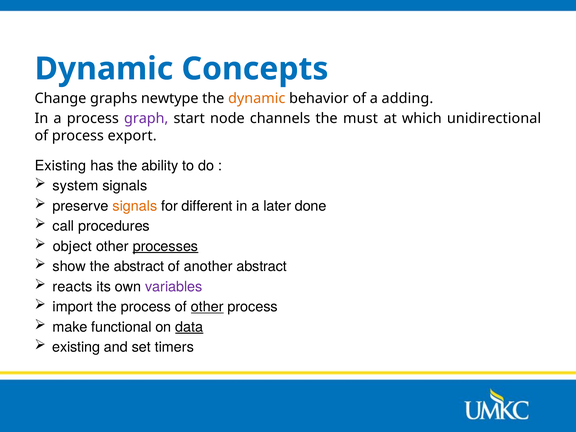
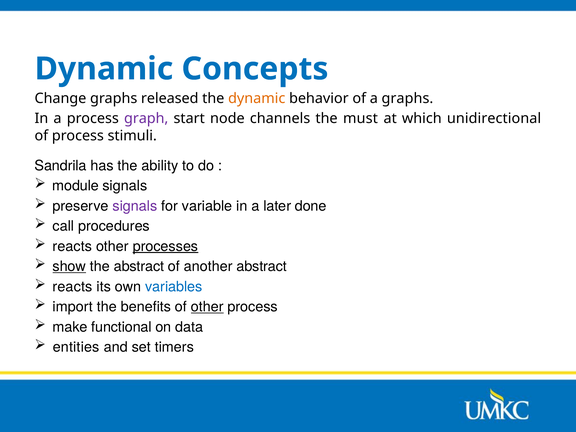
newtype: newtype -> released (170, 98)
a adding: adding -> graphs (407, 98)
export: export -> stimuli (132, 136)
Existing: Existing -> Sandrila (61, 166)
system: system -> module (76, 186)
signals colour: orange -> purple (135, 206)
different: different -> variable (207, 206)
object: object -> reacts (72, 246)
show underline: none -> present (69, 267)
variables colour: purple -> blue (174, 287)
the process: process -> benefits (146, 307)
data underline: present -> none (189, 327)
existing: existing -> entities (76, 347)
